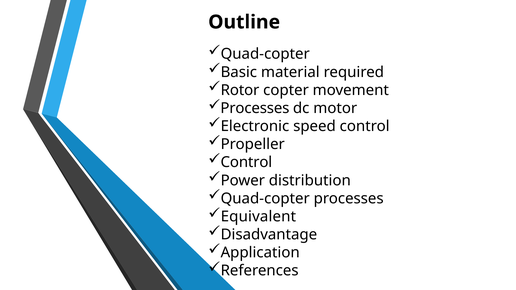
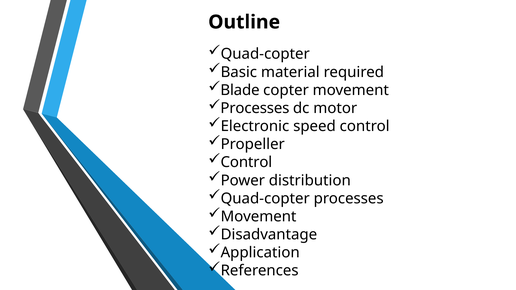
Rotor: Rotor -> Blade (240, 90)
Equivalent: Equivalent -> Movement (258, 217)
